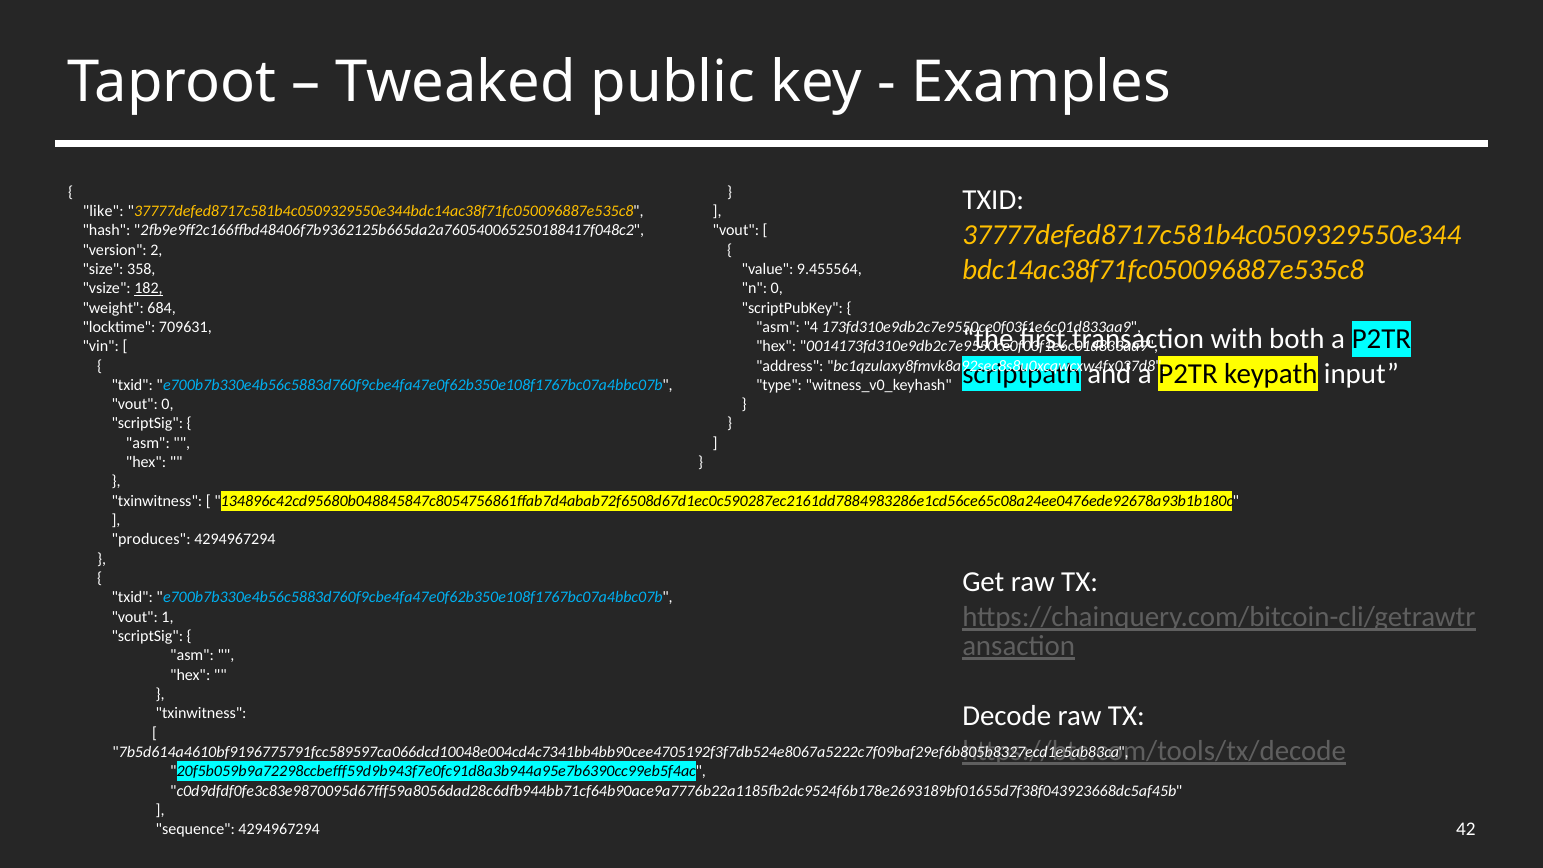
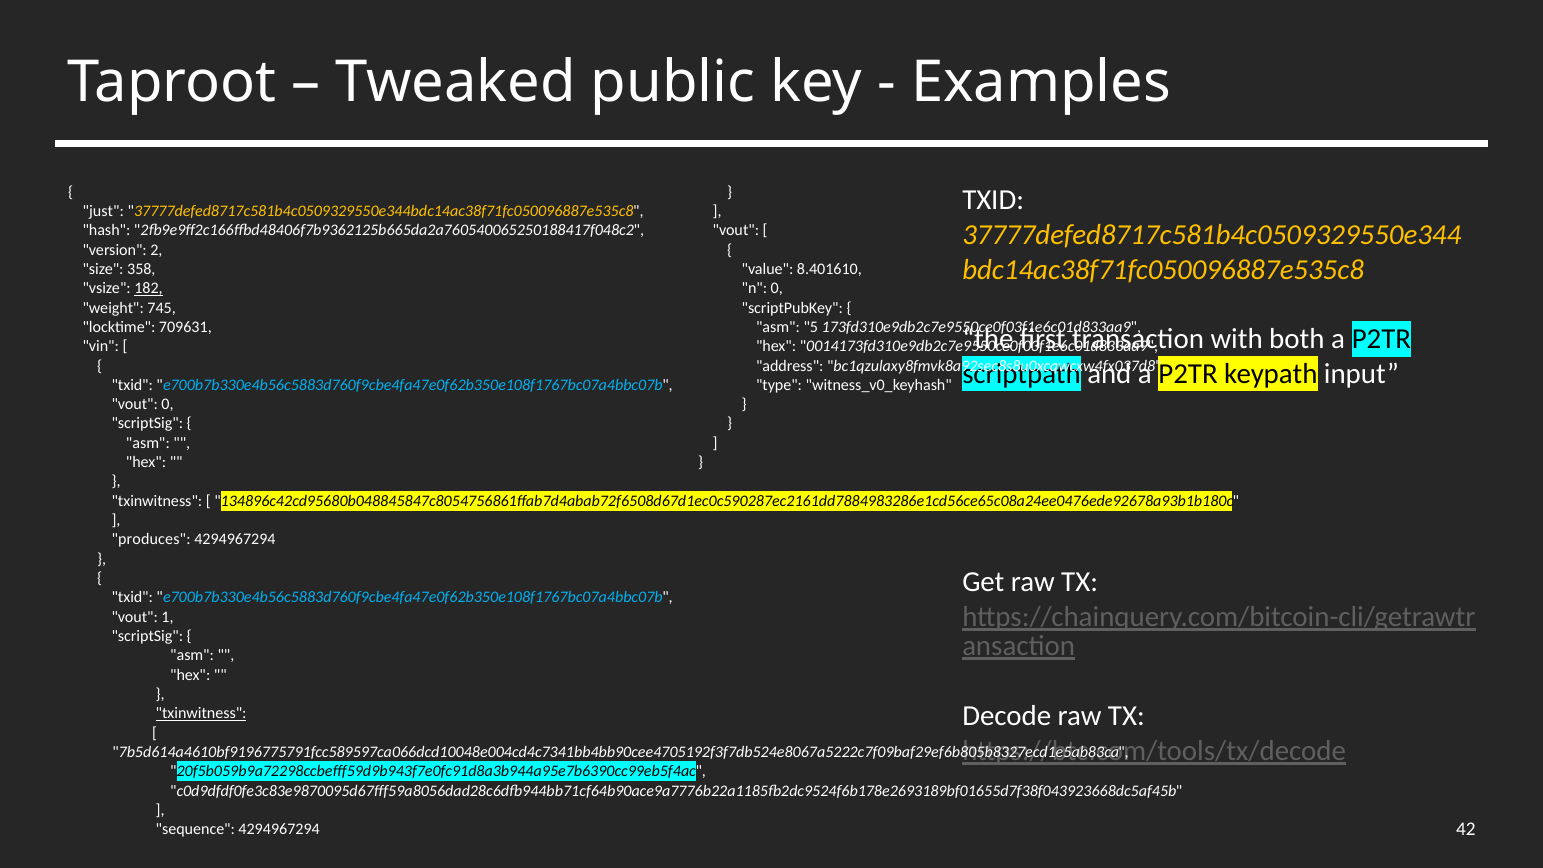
like: like -> just (103, 211)
9.455564: 9.455564 -> 8.401610 (829, 269)
684: 684 -> 745 (162, 308)
4: 4 -> 5 (811, 327)
txinwitness underline: none -> present (201, 713)
